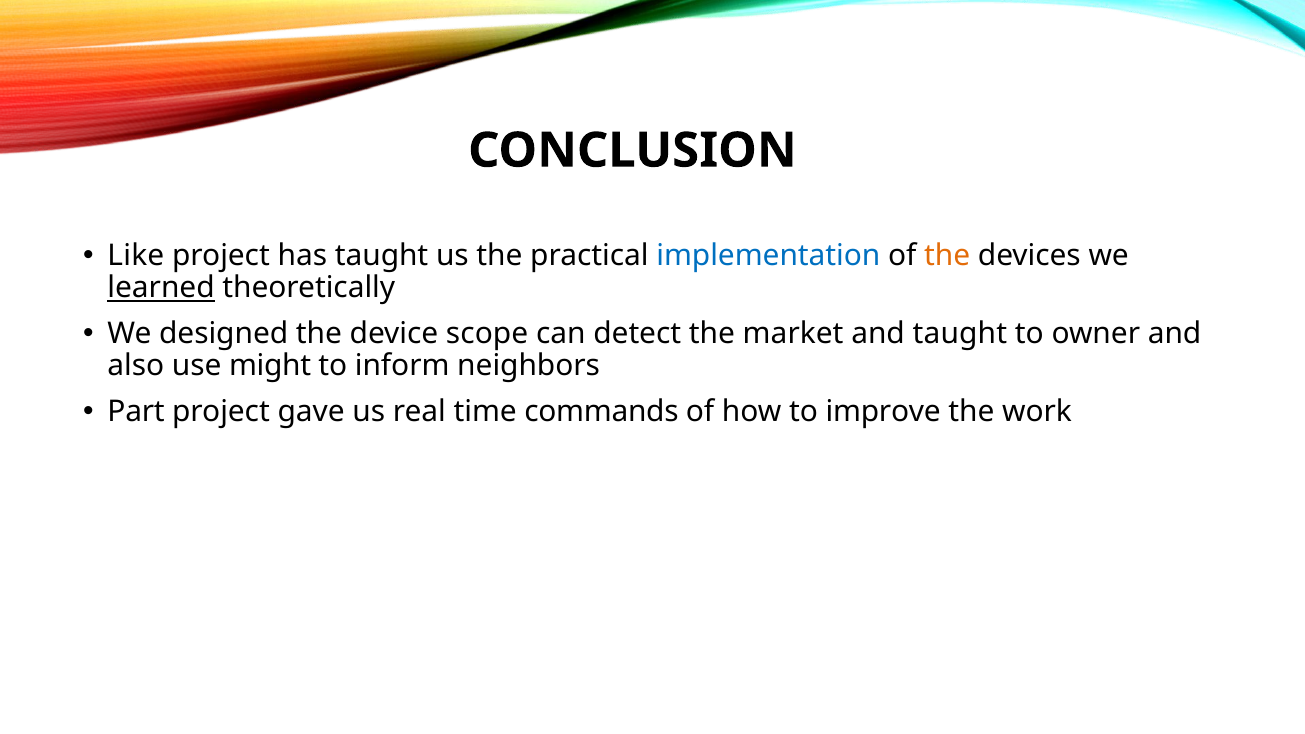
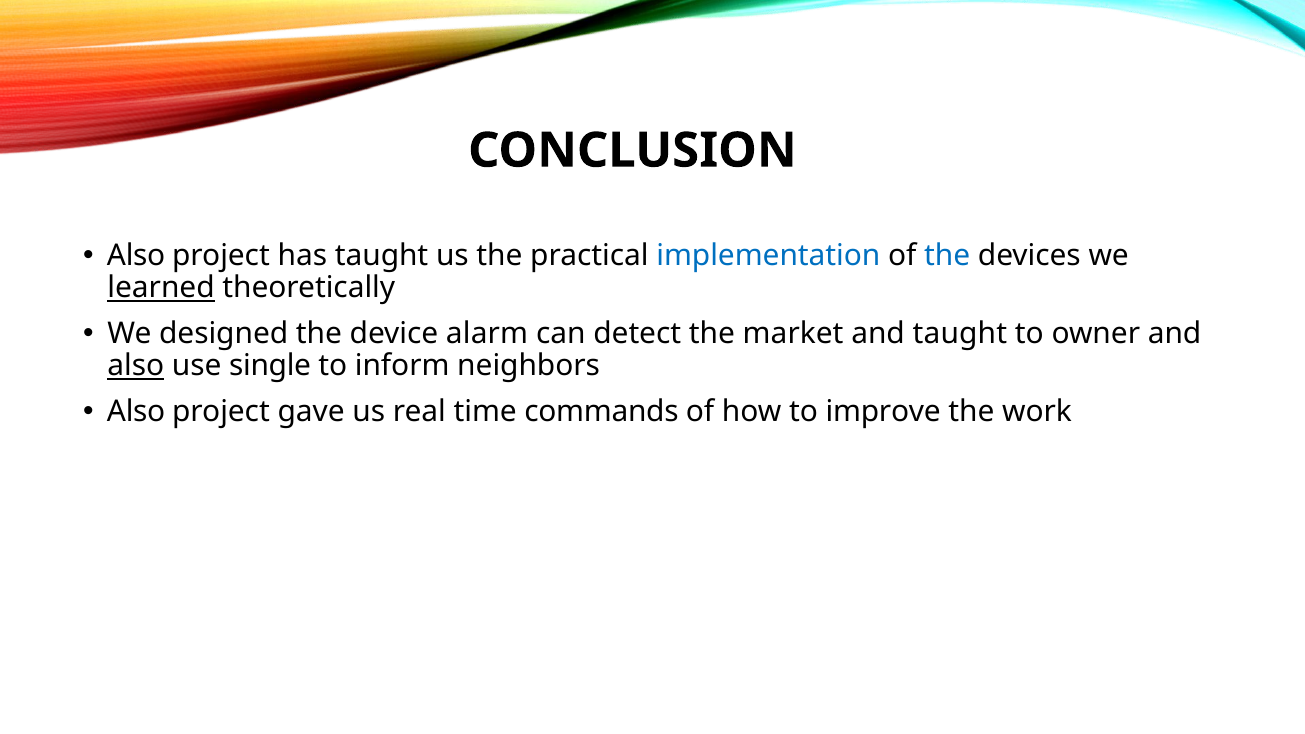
Like: Like -> Also (136, 256)
the colour: orange -> blue (947, 256)
scope: scope -> alarm (487, 334)
also underline: none -> present (136, 366)
might: might -> single (270, 366)
Part: Part -> Also (136, 412)
